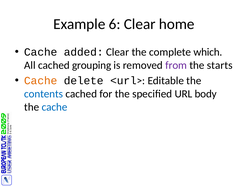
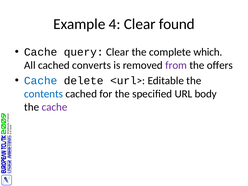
6: 6 -> 4 (115, 24)
home: home -> found (177, 24)
added: added -> query (84, 52)
grouping: grouping -> converts (92, 65)
starts: starts -> offers (220, 65)
Cache colour: orange -> blue (41, 81)
cache colour: blue -> purple (55, 107)
